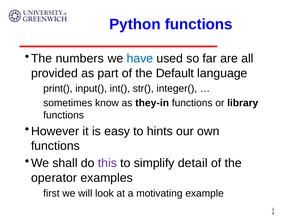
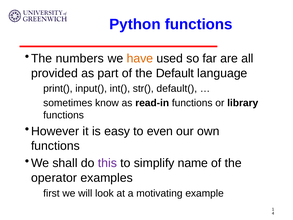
have colour: blue -> orange (140, 58)
integer(: integer( -> default( (177, 89)
they-in: they-in -> read-in (152, 103)
hints: hints -> even (160, 131)
detail: detail -> name (193, 163)
